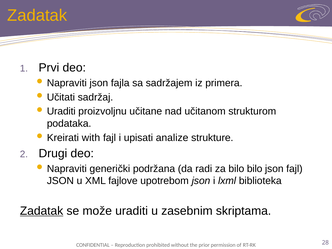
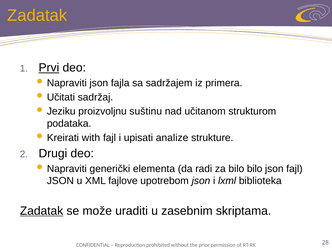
Prvi underline: none -> present (49, 68)
Uraditi: Uraditi -> Jeziku (61, 111)
učitane: učitane -> suštinu (146, 111)
podržana: podržana -> elementa (154, 169)
